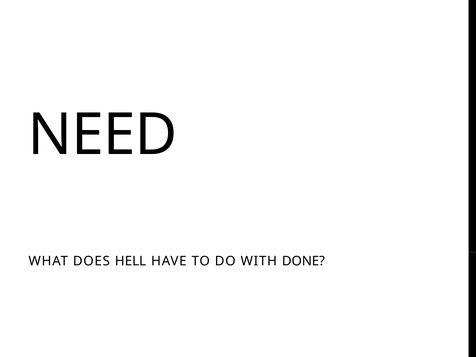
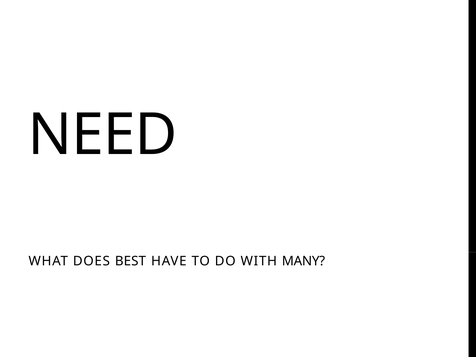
HELL: HELL -> BEST (130, 261)
DONE: DONE -> MANY (303, 261)
